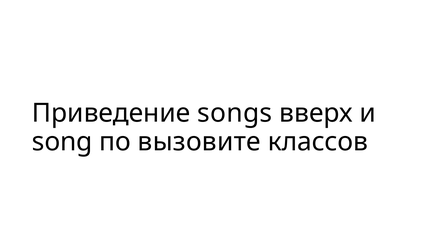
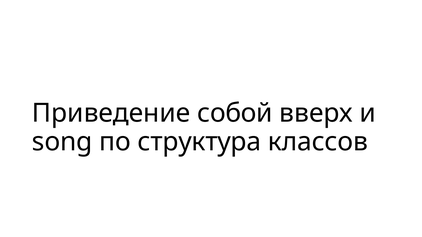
songs: songs -> собой (235, 113)
вызовите: вызовите -> структура (199, 142)
